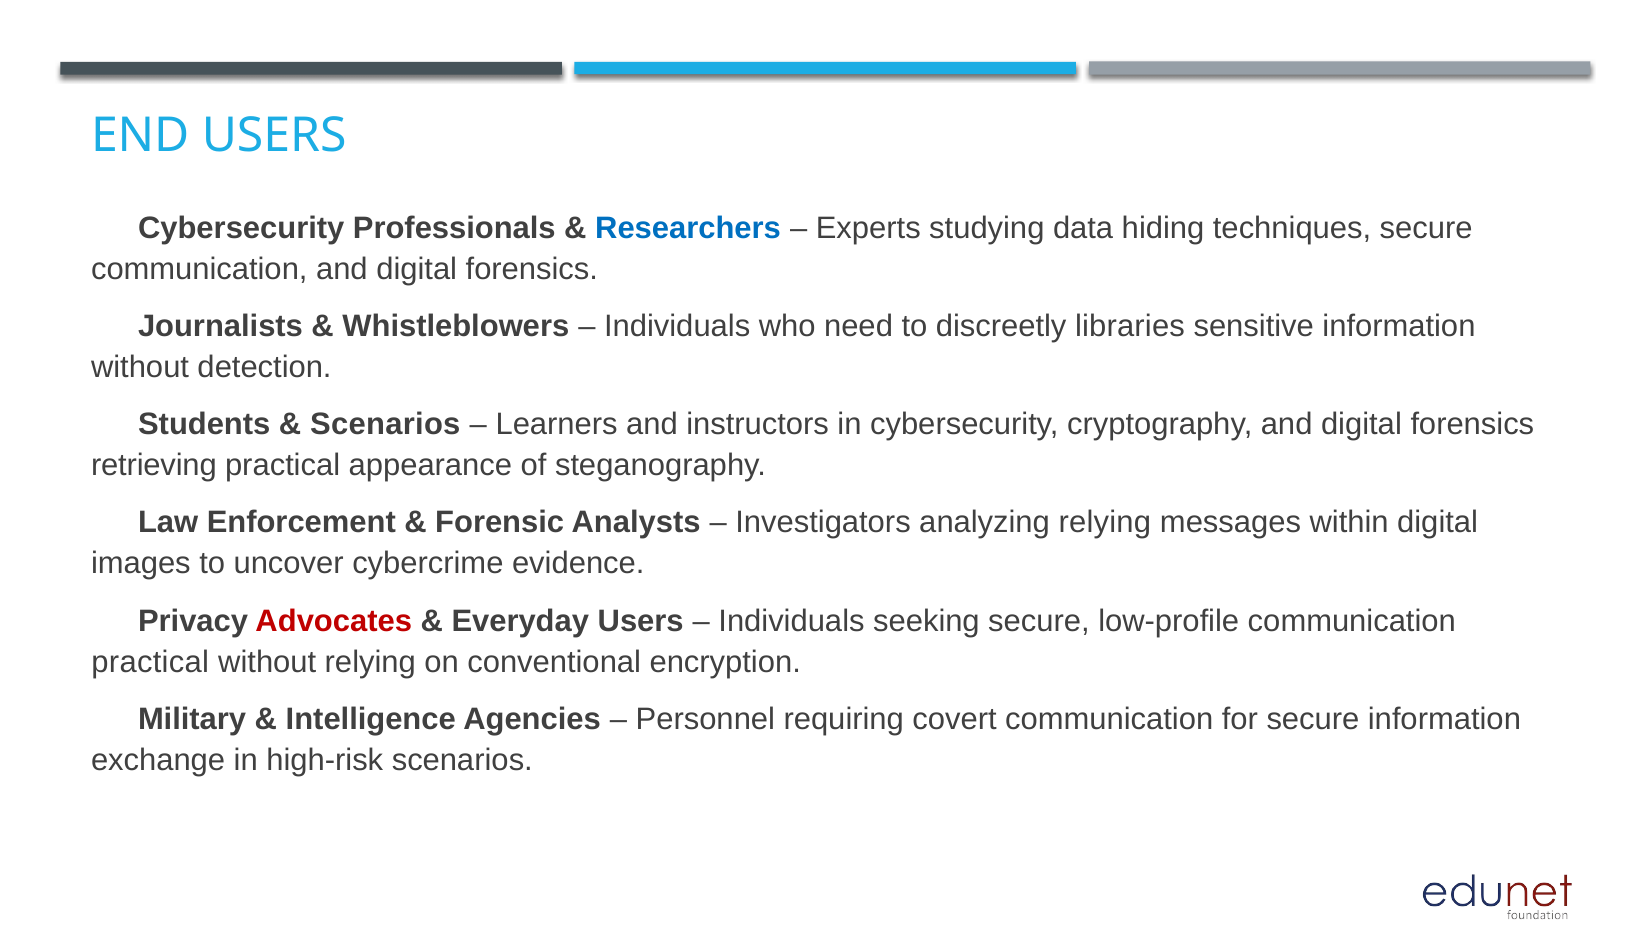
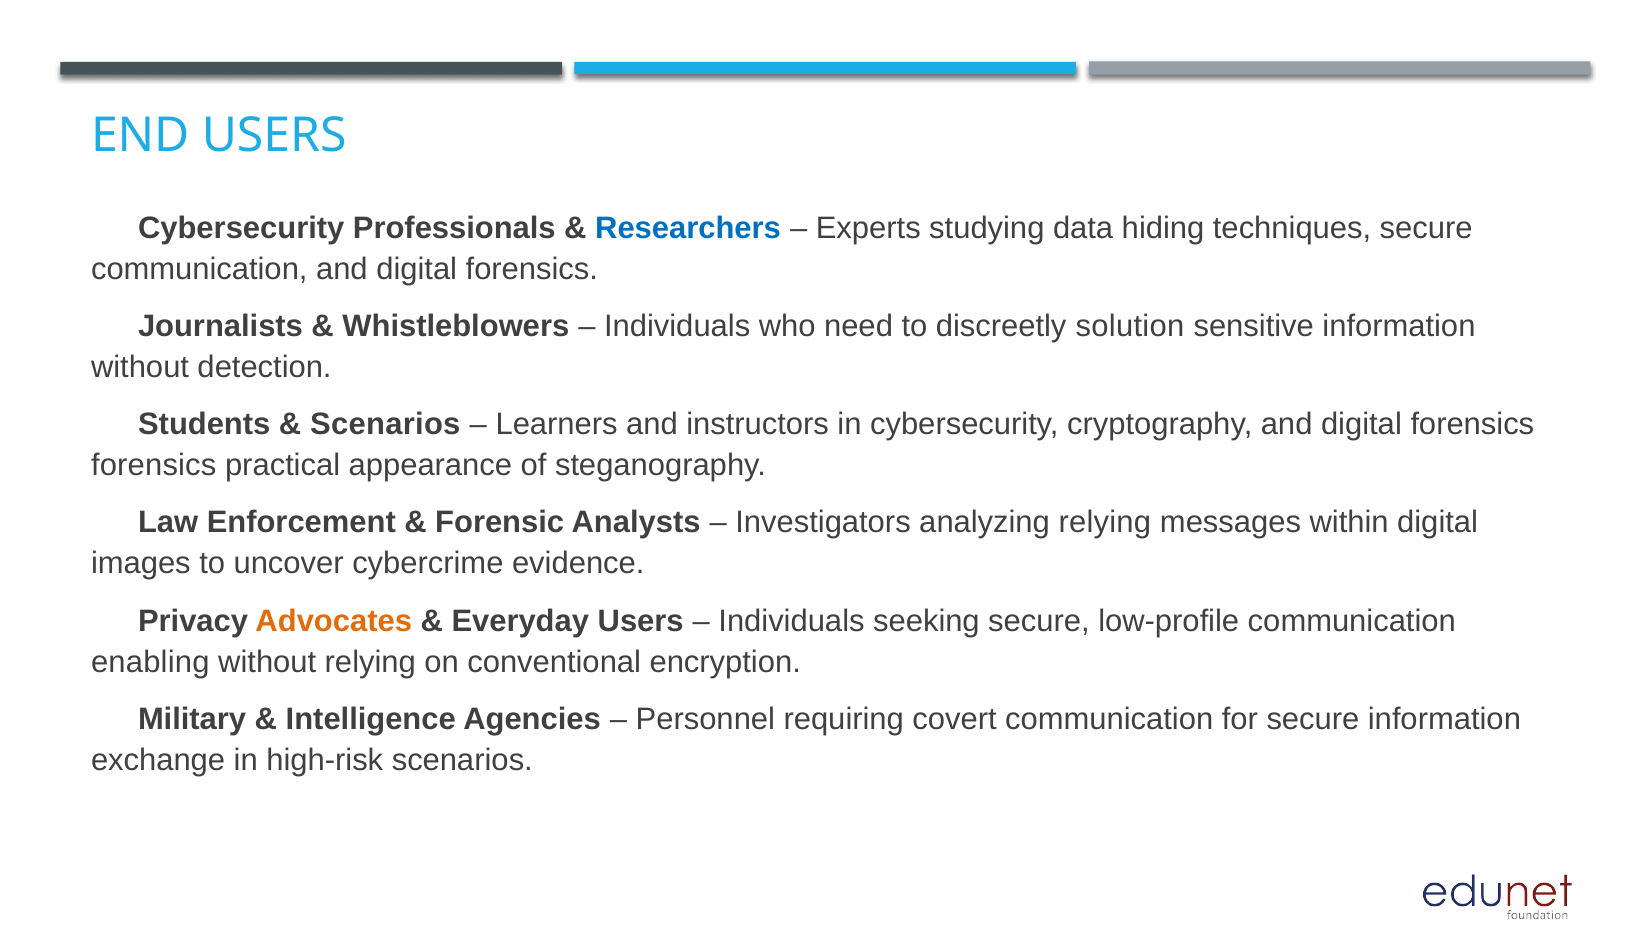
libraries: libraries -> solution (1130, 326)
retrieving: retrieving -> forensics (154, 465)
Advocates colour: red -> orange (334, 621)
practical: practical -> enabling (150, 662)
